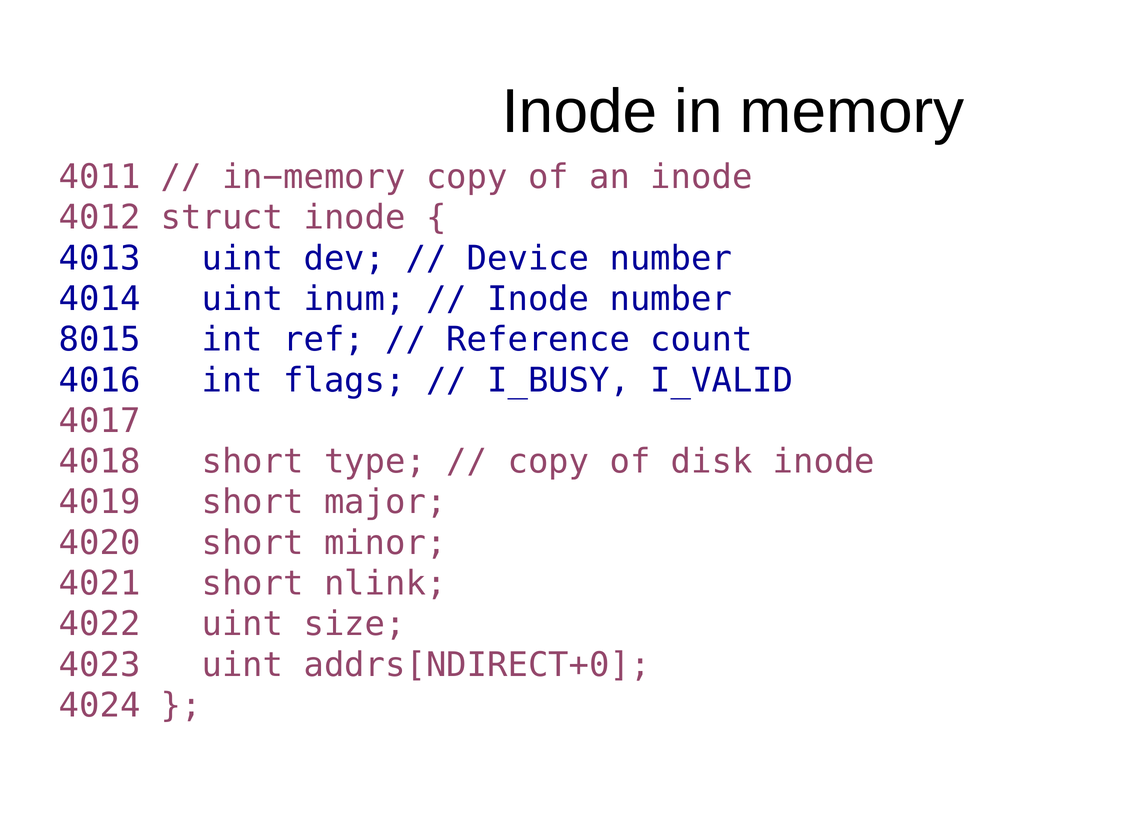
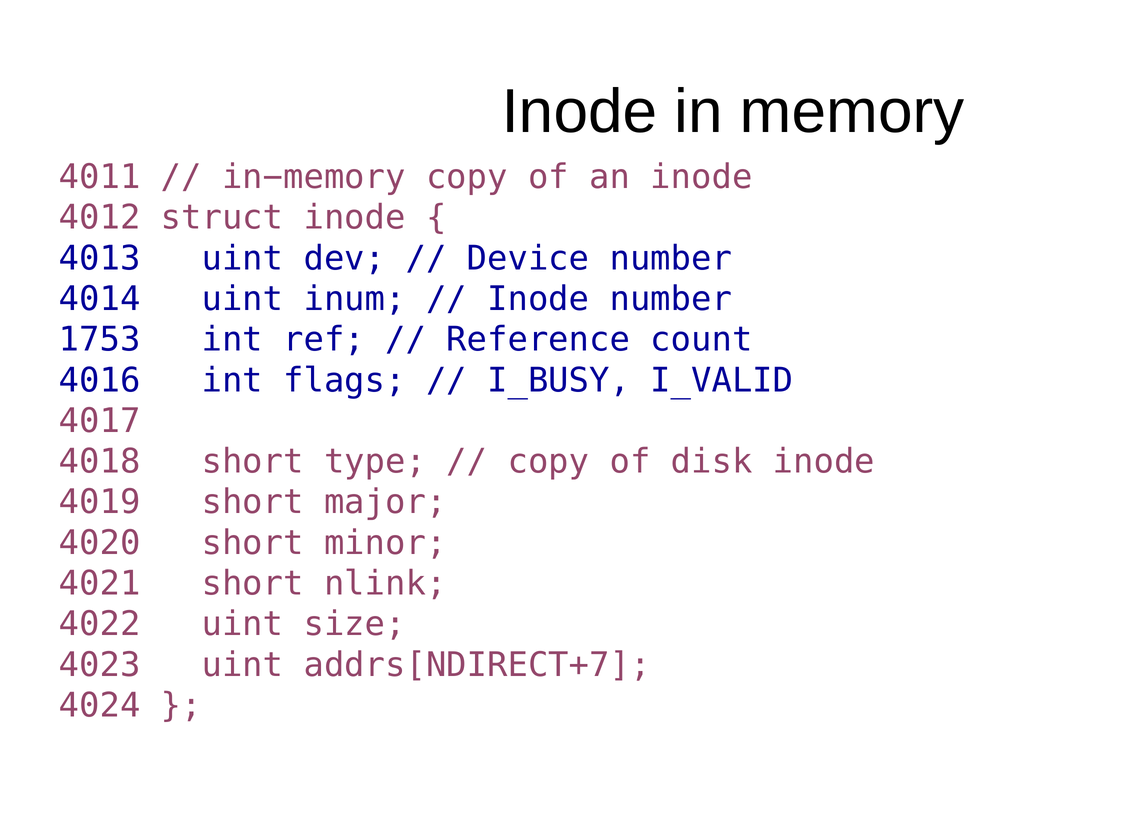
8015: 8015 -> 1753 (100, 340)
addrs[NDIRECT+0: addrs[NDIRECT+0 -> addrs[NDIRECT+7 (477, 665)
